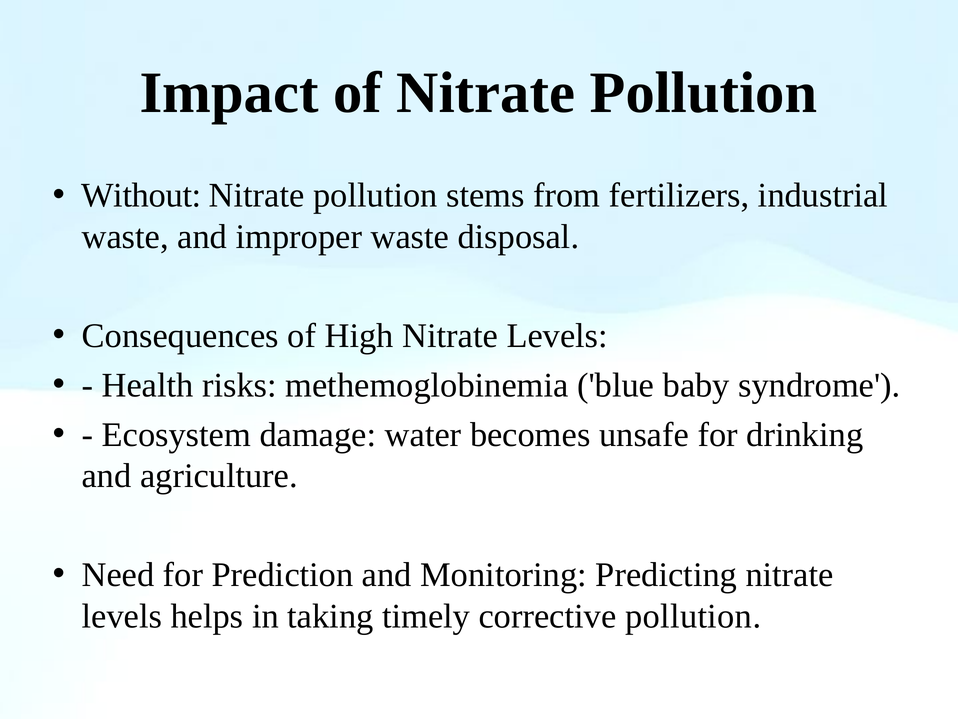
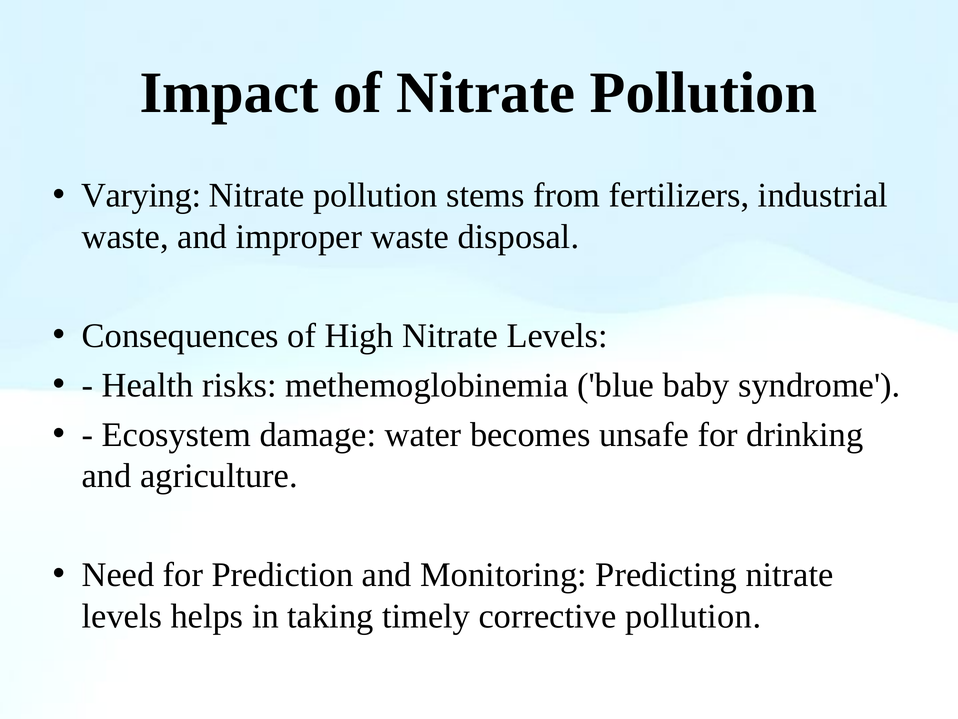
Without: Without -> Varying (141, 195)
